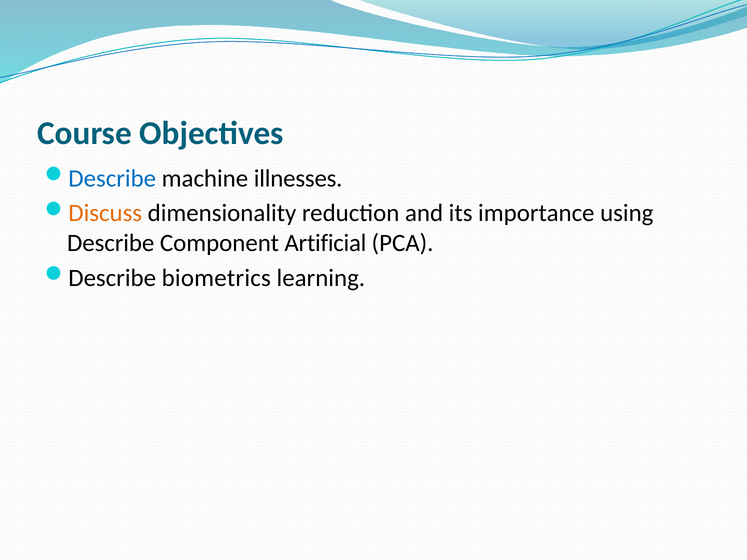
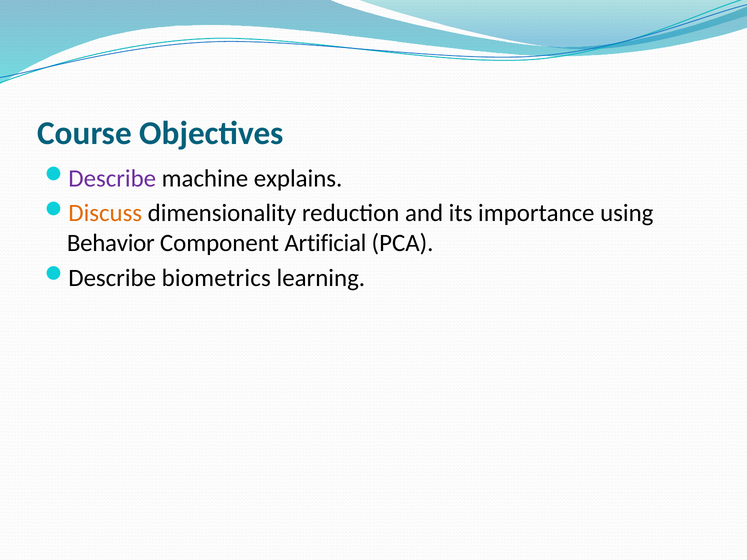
Describe colour: blue -> purple (112, 178)
illnesses: illnesses -> explains (298, 178)
Describe: Describe -> Behavior (111, 243)
